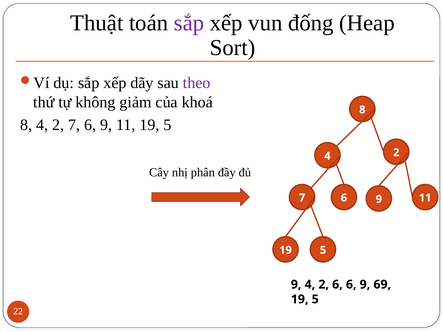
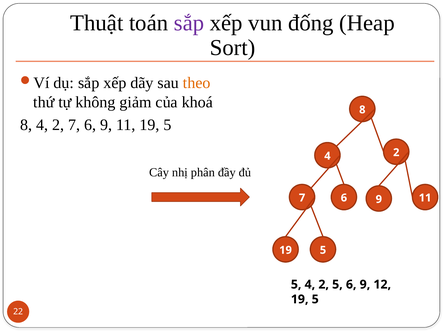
theo colour: purple -> orange (197, 83)
9: 9 -> 5 (296, 285)
2 6: 6 -> 5 (337, 285)
69: 69 -> 12 (382, 285)
